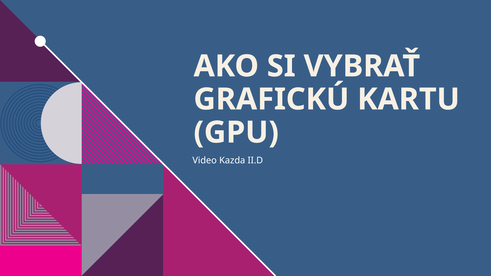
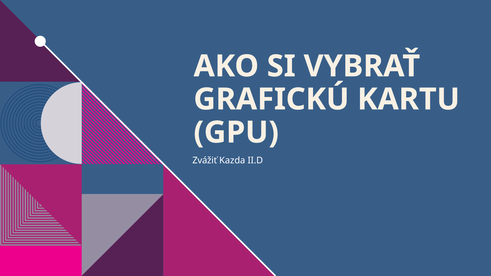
Video: Video -> Zvážiť (205, 161)
